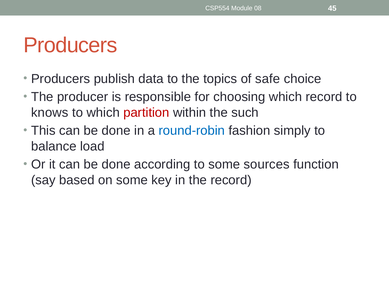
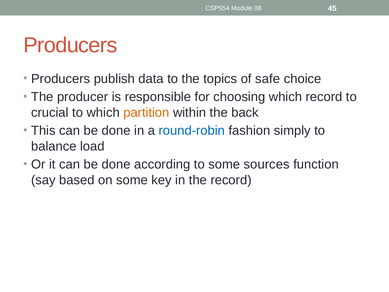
knows: knows -> crucial (50, 112)
partition colour: red -> orange (146, 112)
such: such -> back (245, 112)
